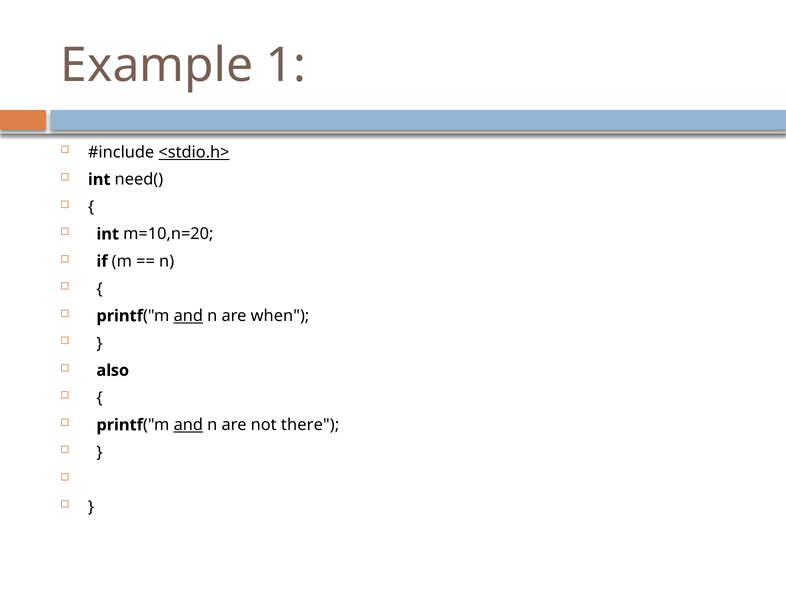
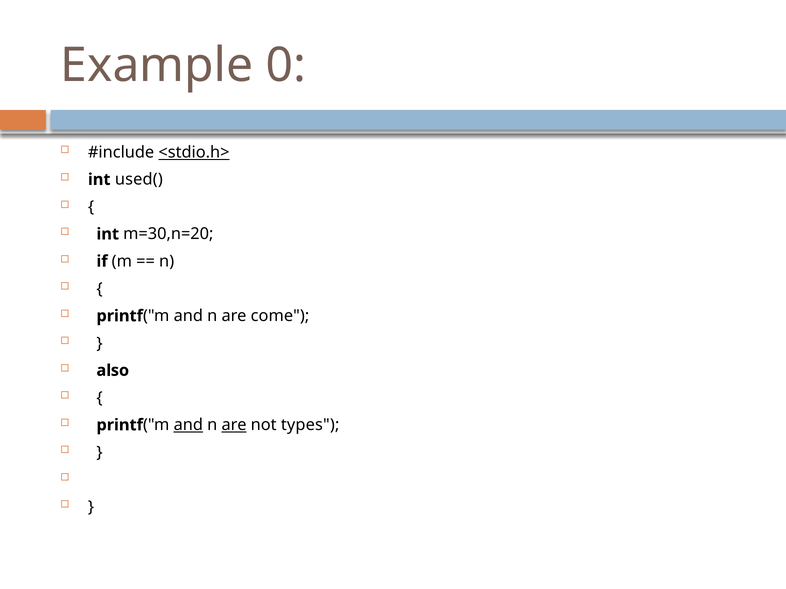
1: 1 -> 0 (286, 66)
need(: need( -> used( (139, 180)
m=10,n=20: m=10,n=20 -> m=30,n=20 (168, 234)
and underline: present -> none (188, 316)
when: when -> come (280, 316)
are underline: none -> present (234, 425)
there: there -> types (310, 425)
